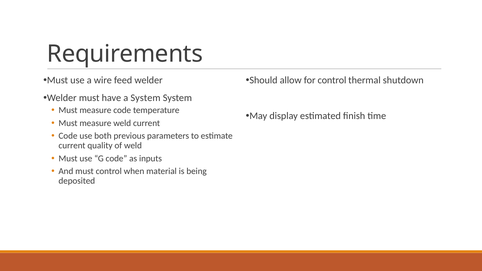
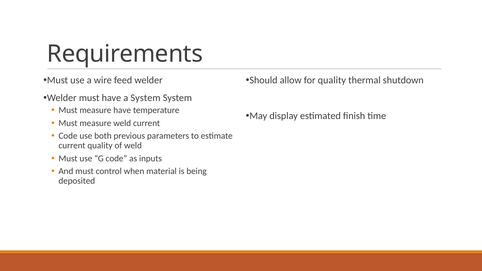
for control: control -> quality (332, 80)
measure code: code -> have (122, 110)
